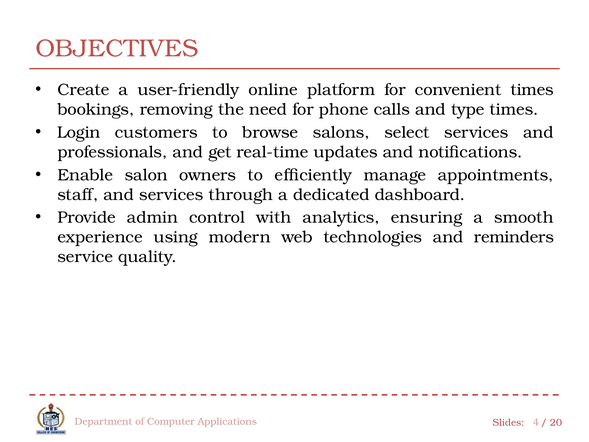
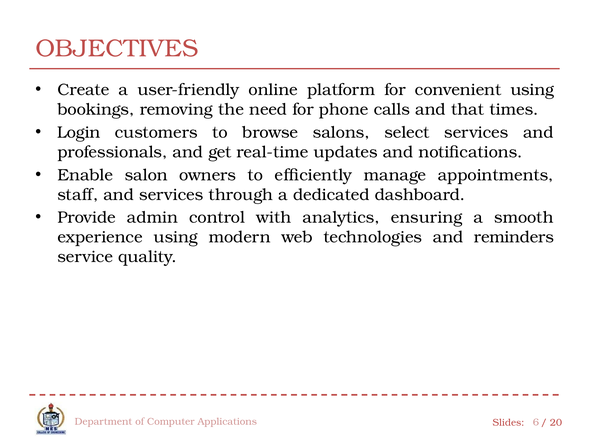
convenient times: times -> using (532, 90)
type: type -> that (468, 109)
4: 4 -> 6 (536, 422)
